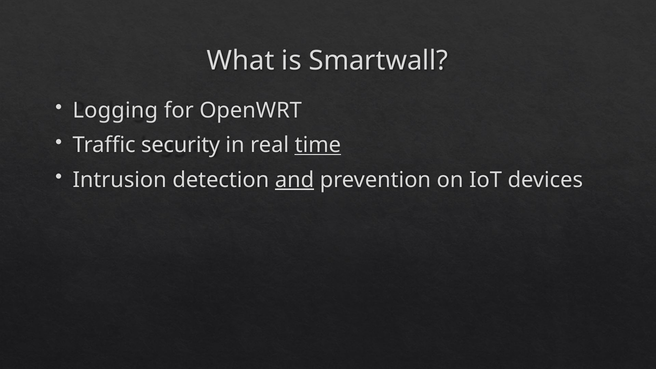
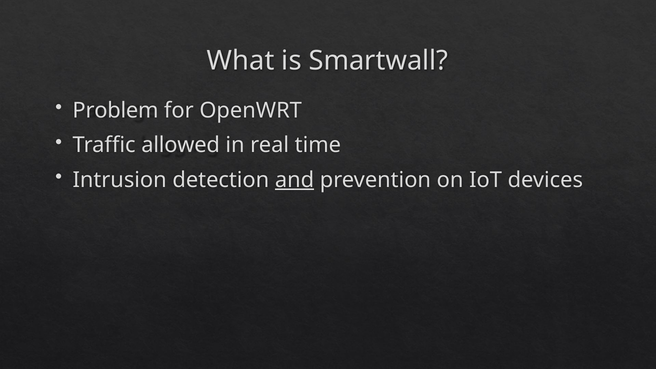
Logging: Logging -> Problem (116, 110)
security: security -> allowed (181, 145)
time underline: present -> none (318, 145)
